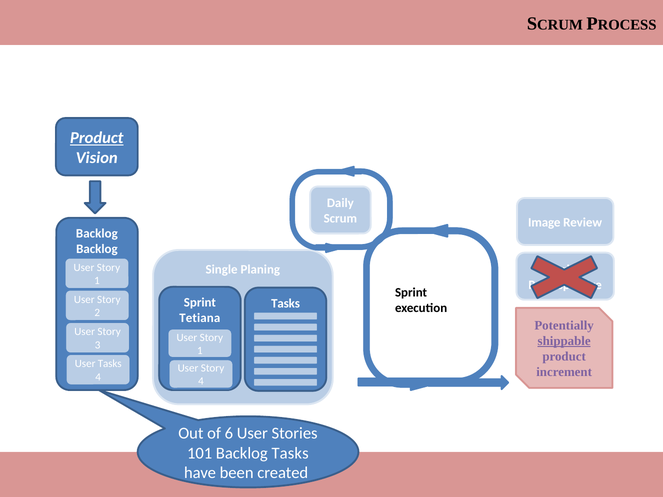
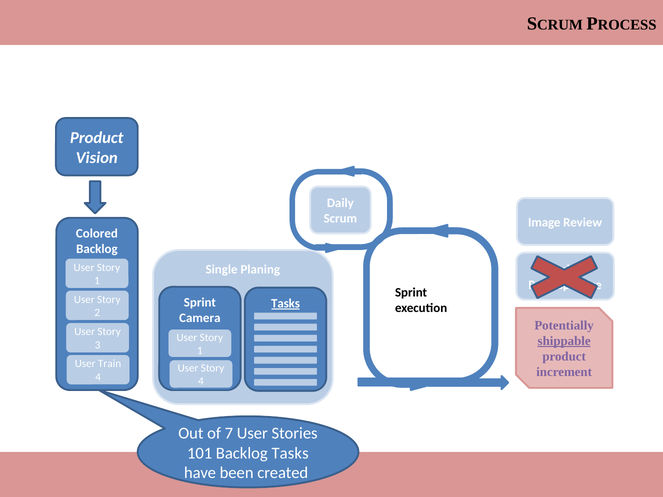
Product underline: present -> none (97, 138)
Backlog: Backlog -> Colored (97, 234)
Tasks underline: none -> present (286, 304)
Tetiana: Tetiana -> Camera (200, 318)
User Tasks: Tasks -> Train (110, 364)
of 6: 6 -> 7 (229, 433)
